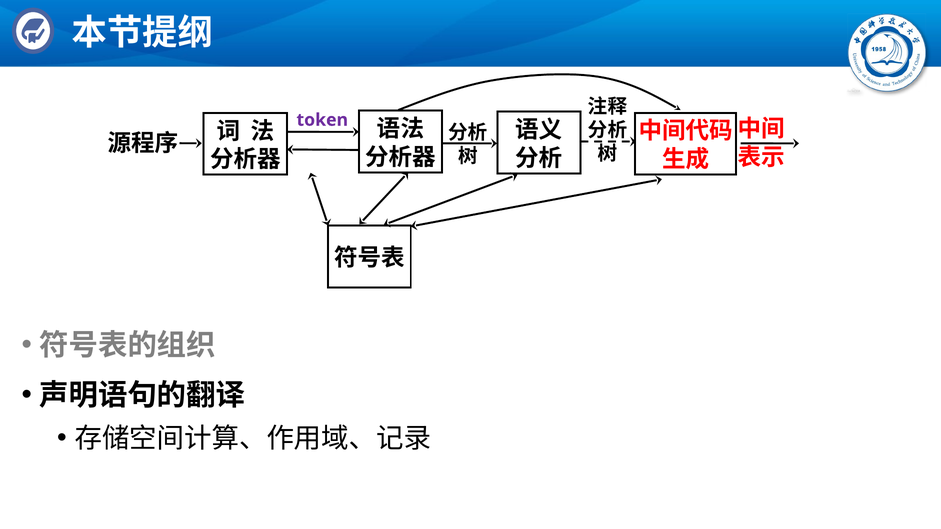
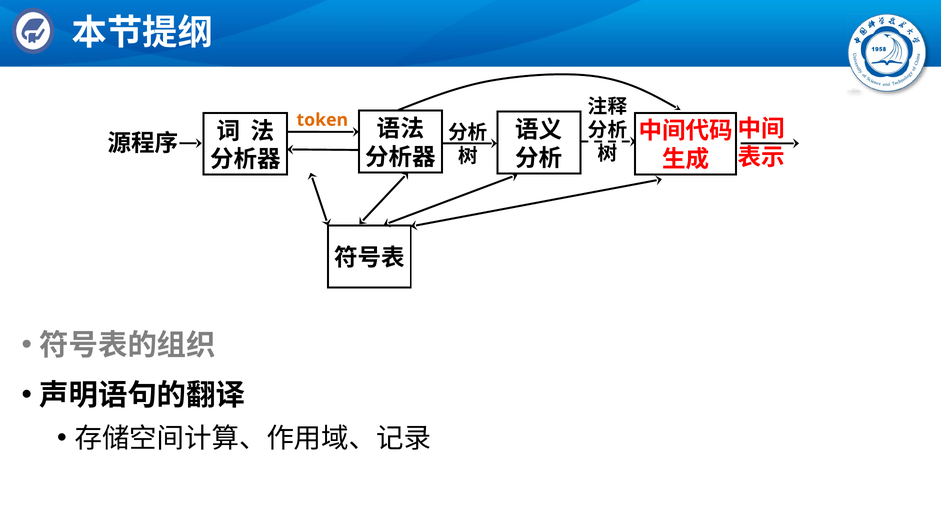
token colour: purple -> orange (322, 120)
